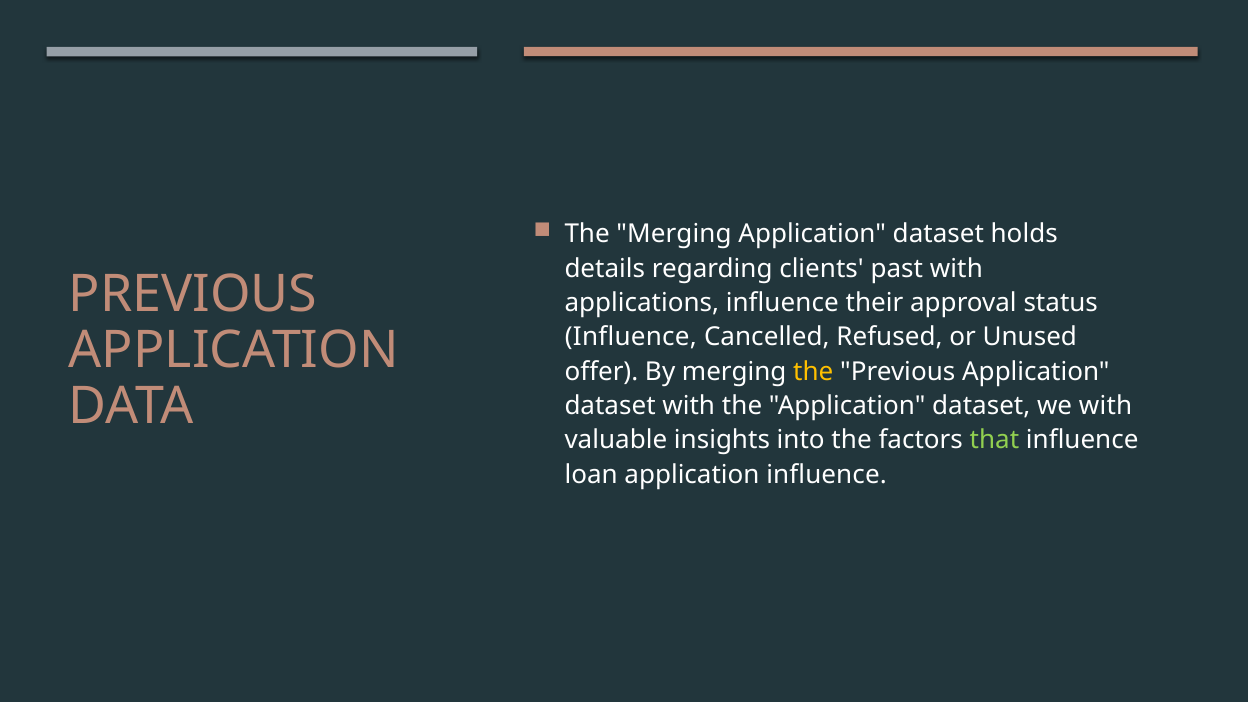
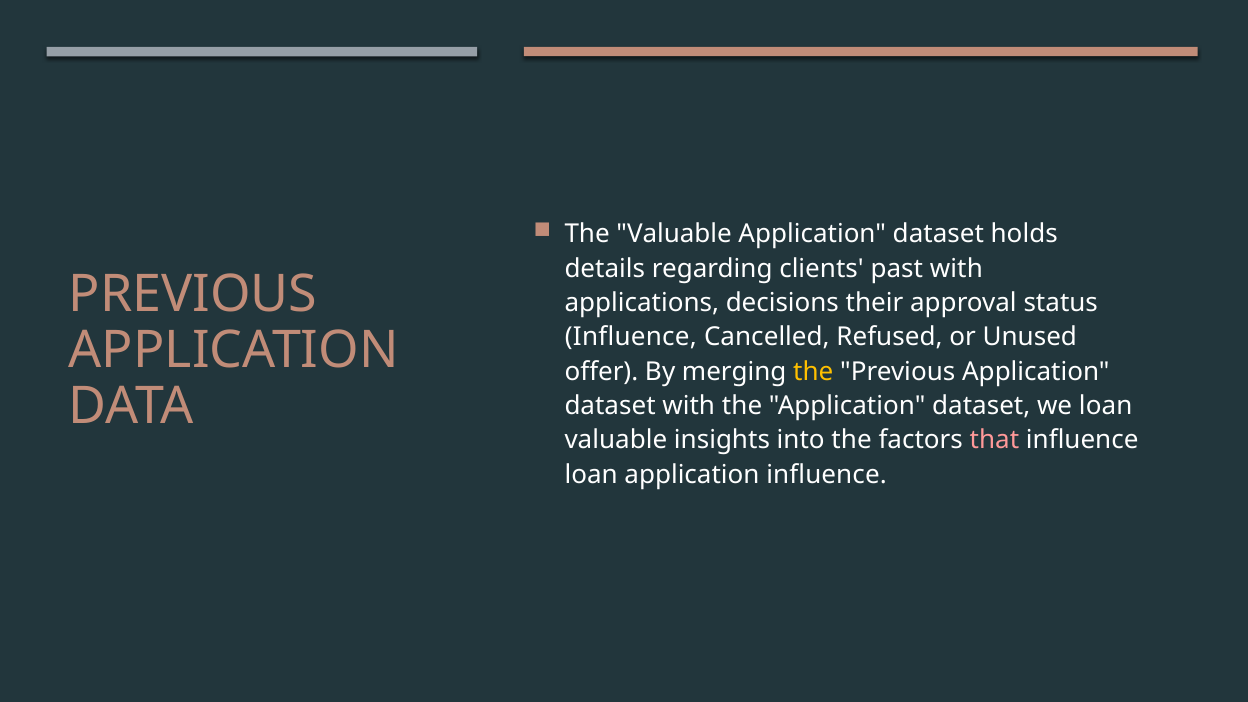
The Merging: Merging -> Valuable (674, 234)
applications influence: influence -> decisions (782, 303)
we with: with -> loan (1106, 406)
that colour: light green -> pink (994, 440)
